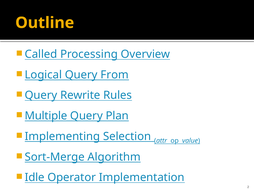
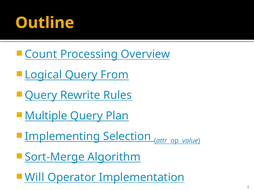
Called: Called -> Count (41, 54)
Idle: Idle -> Will (35, 178)
